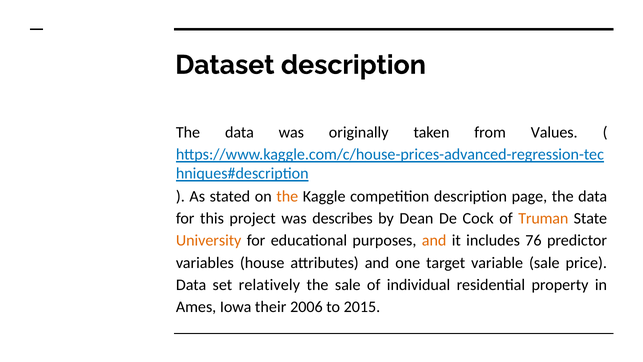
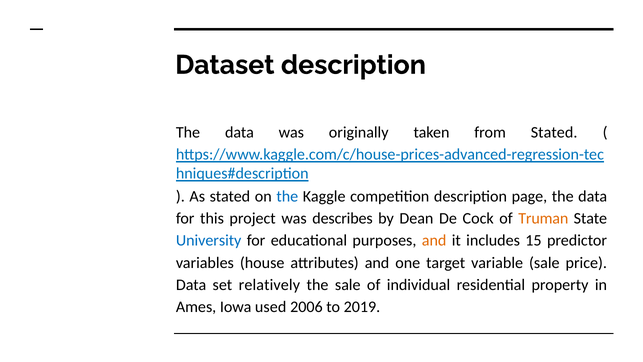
from Values: Values -> Stated (554, 132)
the colour: orange -> blue (287, 196)
University colour: orange -> blue (209, 240)
76: 76 -> 15 (533, 240)
their: their -> used (271, 307)
2015: 2015 -> 2019 (362, 307)
